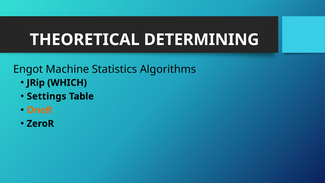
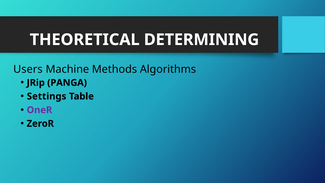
Engot: Engot -> Users (28, 69)
Statistics: Statistics -> Methods (114, 69)
WHICH: WHICH -> PANGA (67, 83)
OneR colour: orange -> purple (39, 110)
